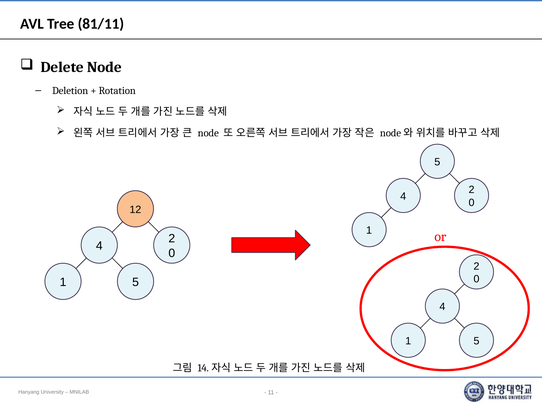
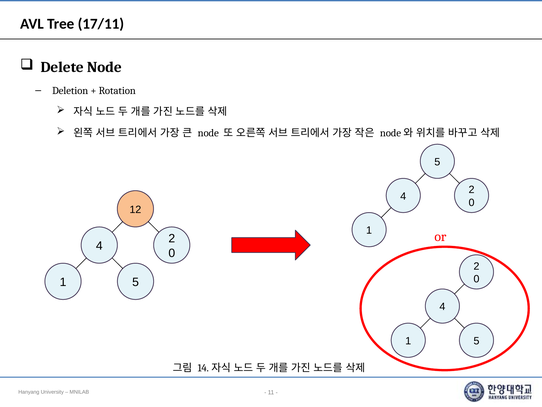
81/11: 81/11 -> 17/11 (101, 24)
